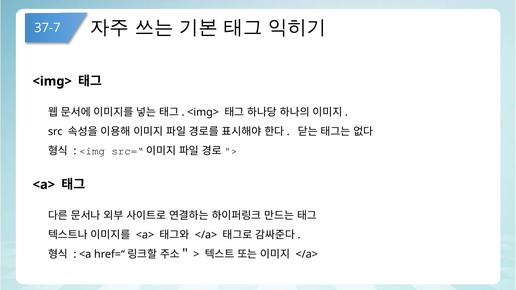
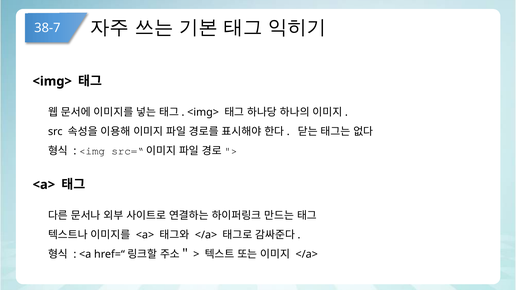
37-7: 37-7 -> 38-7 (47, 28)
